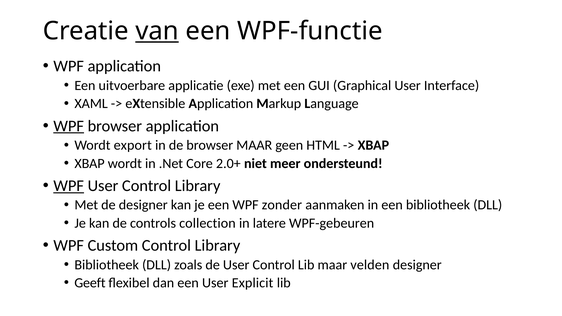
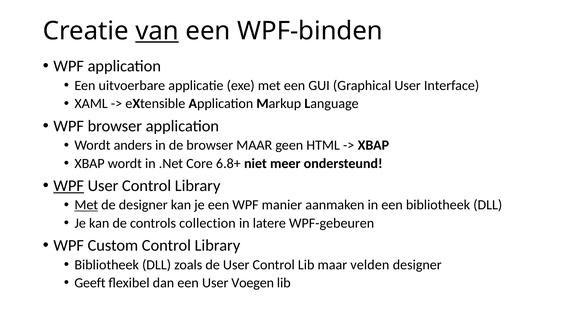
WPF-functie: WPF-functie -> WPF-binden (310, 31)
WPF underline: present -> none (69, 126)
export: export -> anders (133, 145)
2.0+: 2.0+ -> 6.8+ (228, 163)
Met underline: none -> present (86, 205)
zonder: zonder -> manier (282, 205)
Explicit: Explicit -> Voegen (253, 283)
